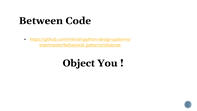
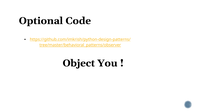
Between: Between -> Optional (41, 21)
